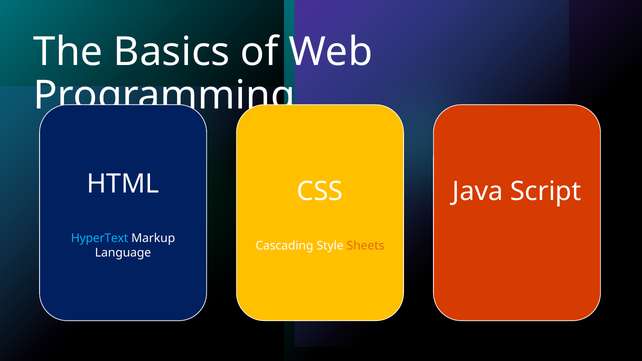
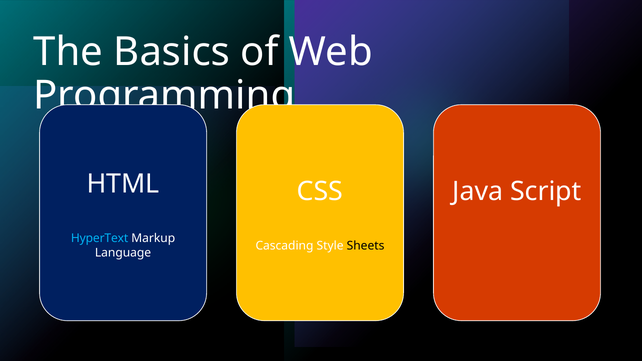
Sheets colour: orange -> black (366, 246)
